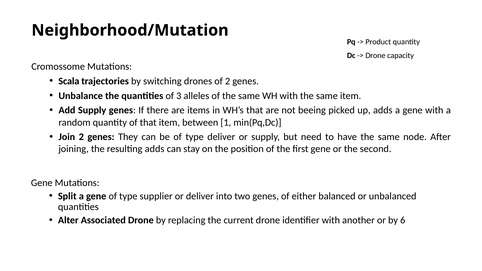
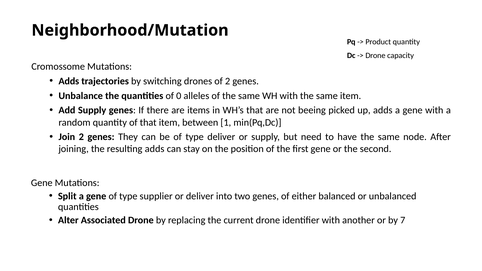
Scala: Scala -> Adds (69, 81)
3: 3 -> 0 (179, 96)
6: 6 -> 7 (403, 220)
